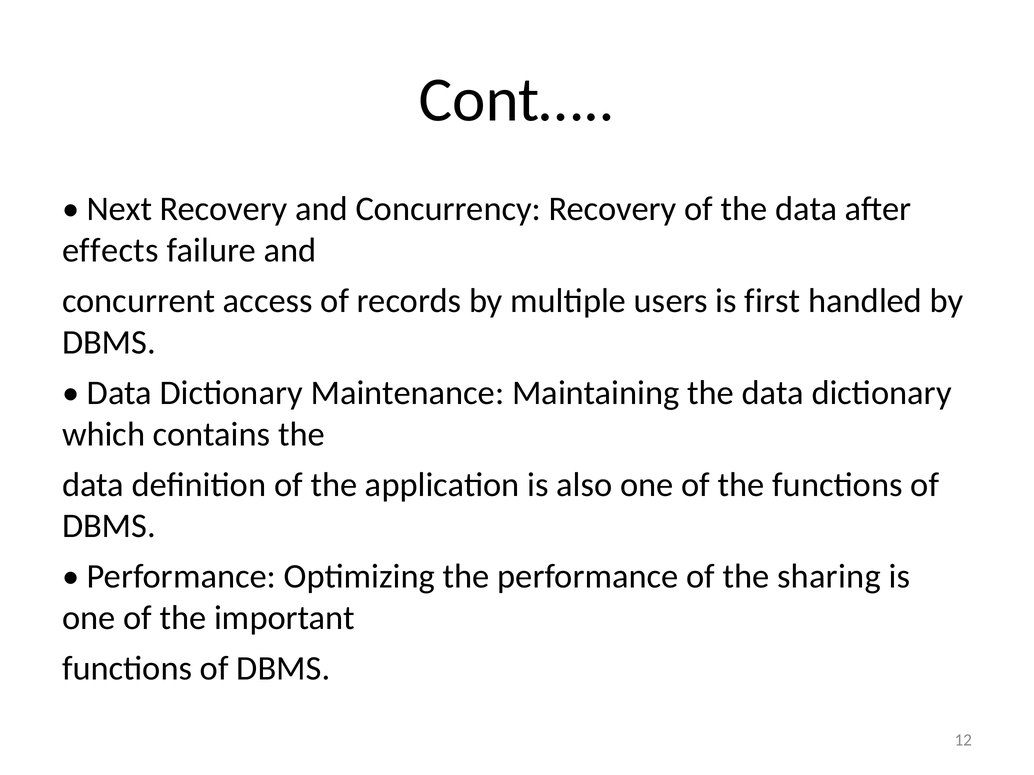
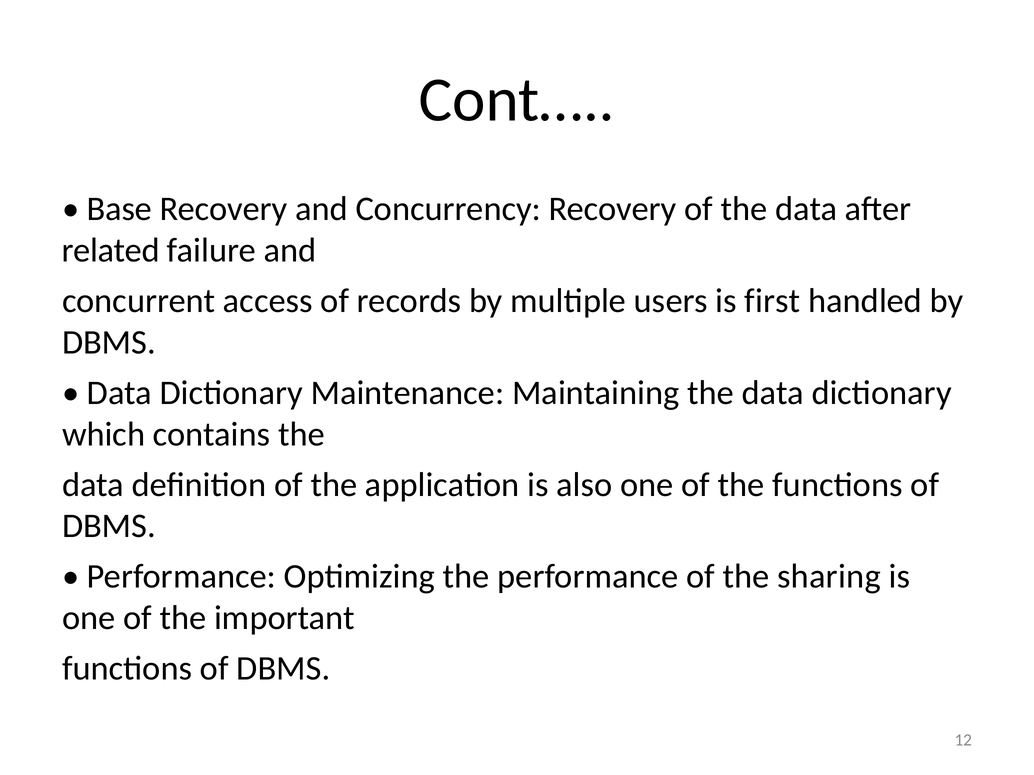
Next: Next -> Base (119, 209)
effects: effects -> related (111, 251)
